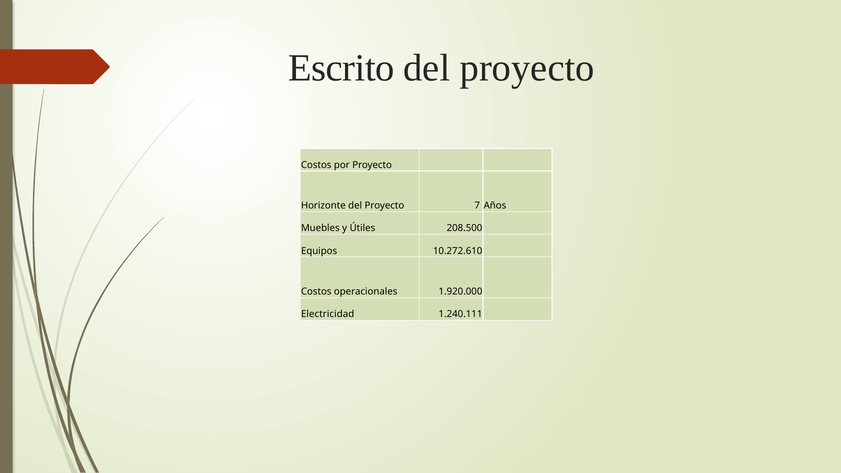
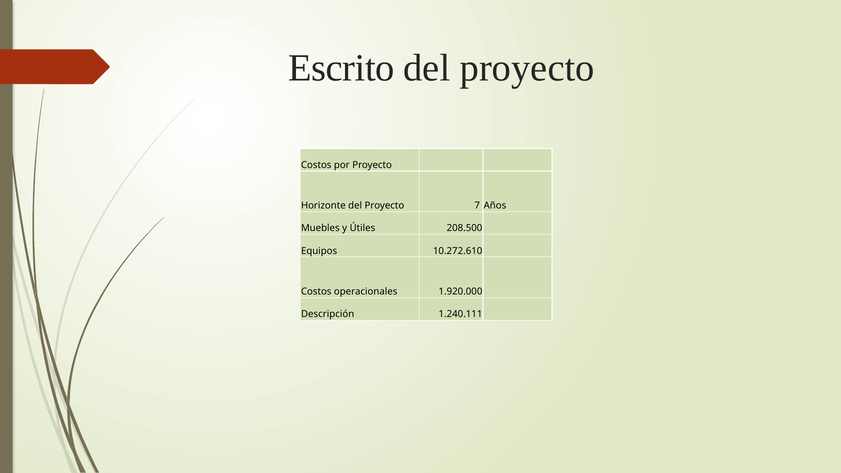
Electricidad: Electricidad -> Descripción (328, 314)
